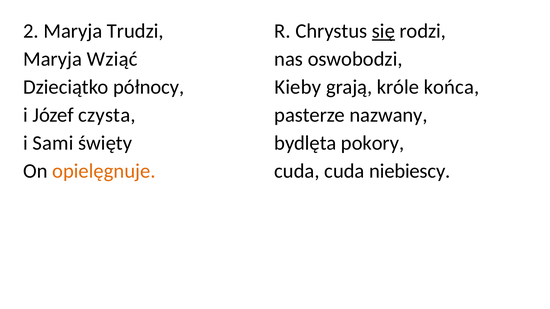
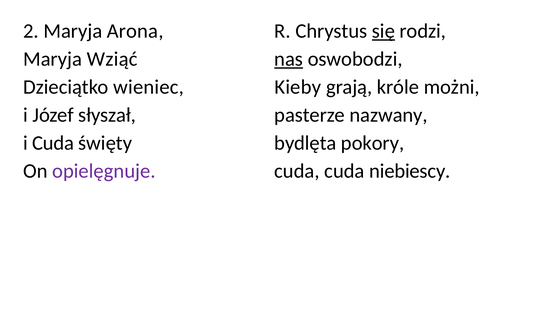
Trudzi: Trudzi -> Arona (135, 31)
nas underline: none -> present (289, 59)
północy: północy -> wieniec (149, 87)
końca: końca -> możni (452, 87)
czysta: czysta -> słyszał (107, 115)
i Sami: Sami -> Cuda (53, 143)
opielęgnuje colour: orange -> purple (104, 171)
